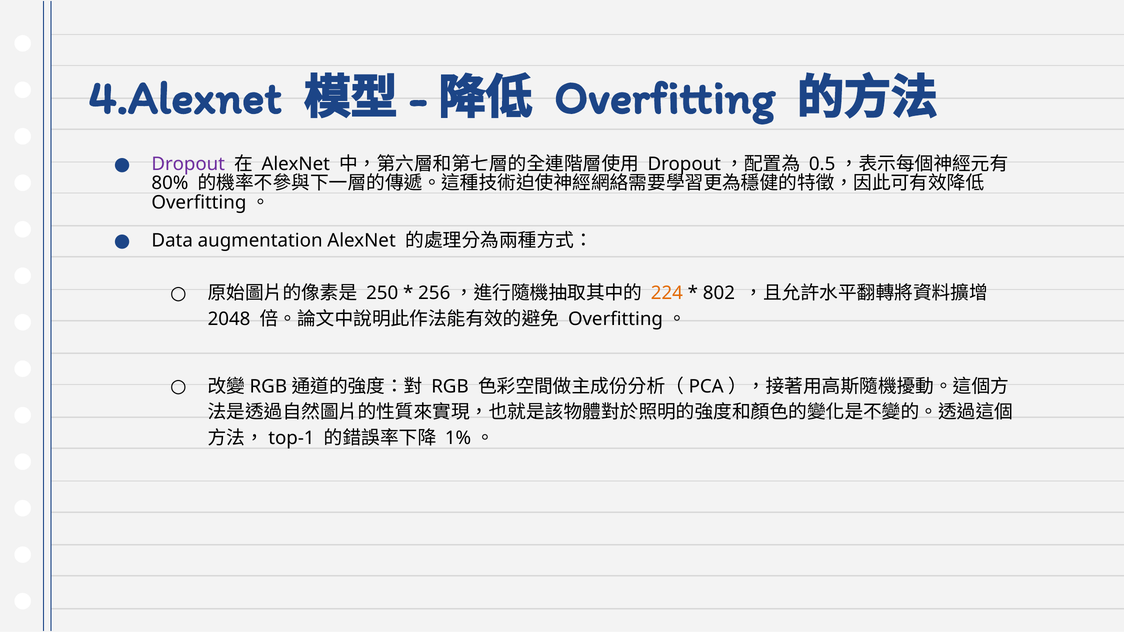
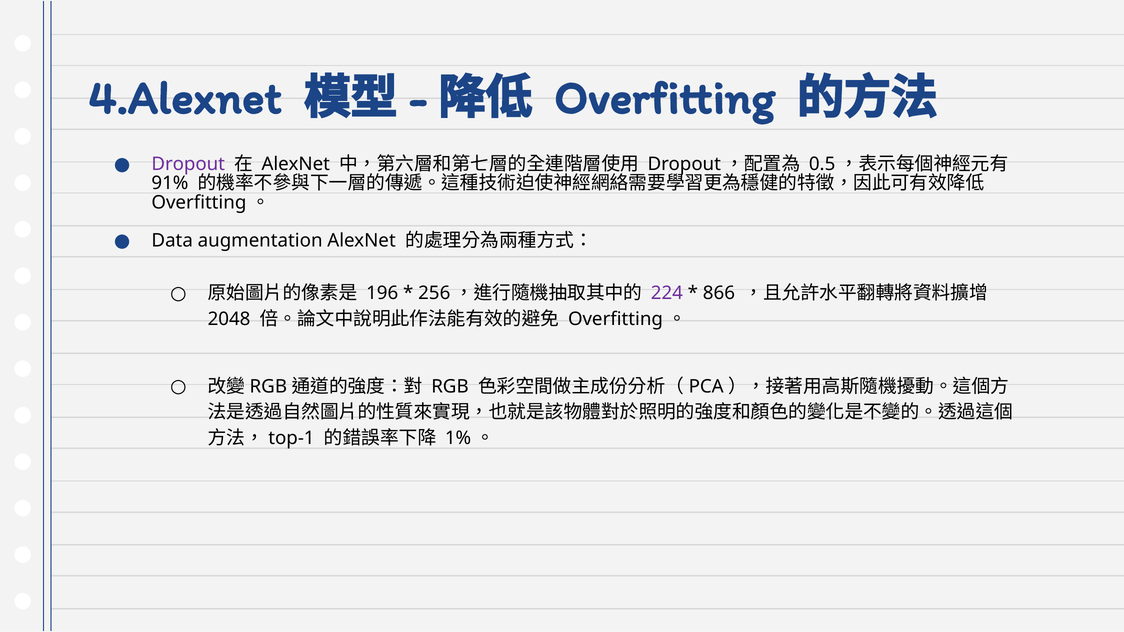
80%: 80% -> 91% (170, 183)
250: 250 -> 196 (382, 293)
224 colour: orange -> purple (667, 293)
802: 802 -> 866 (719, 293)
